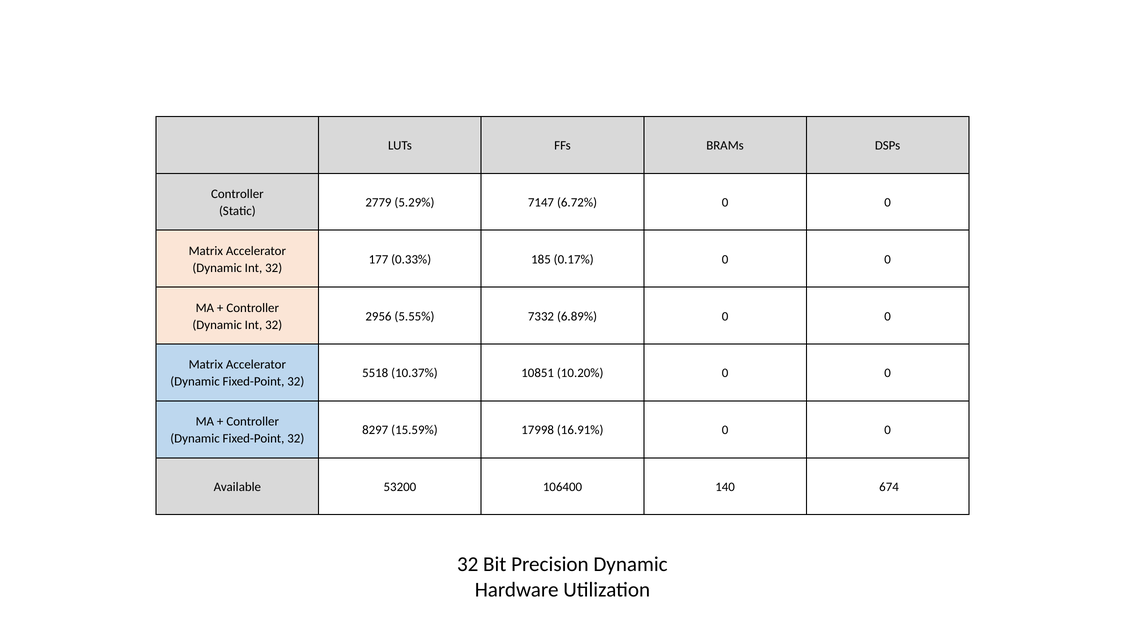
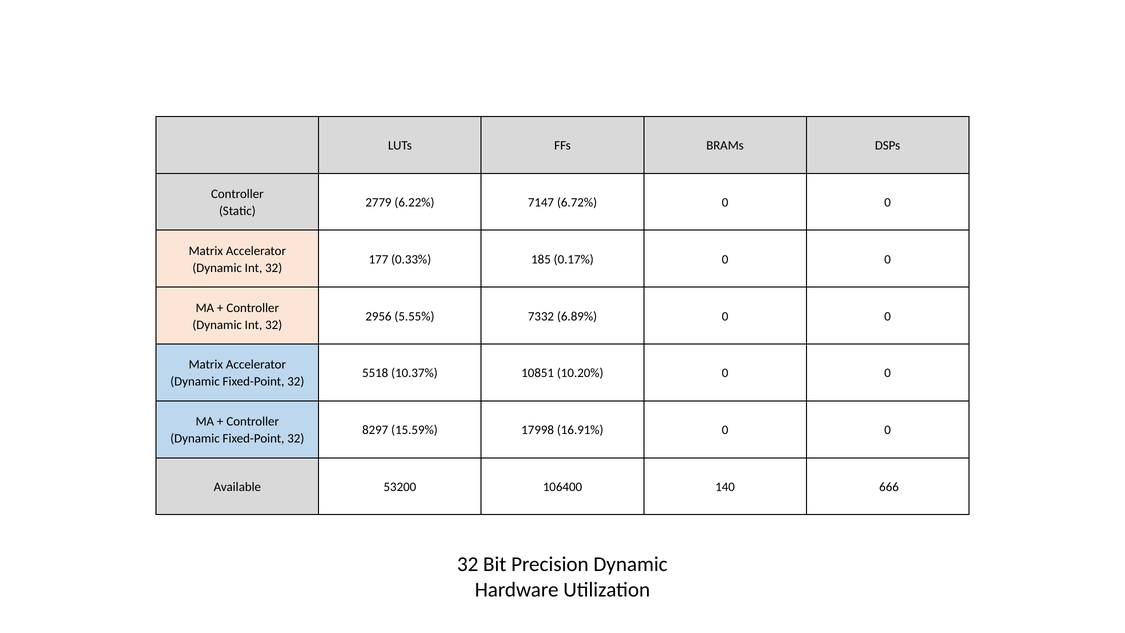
5.29%: 5.29% -> 6.22% (414, 202)
674: 674 -> 666 (889, 487)
